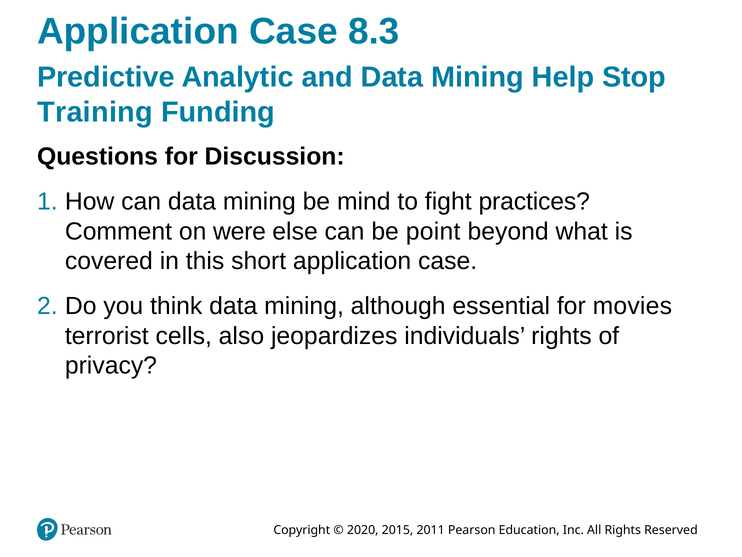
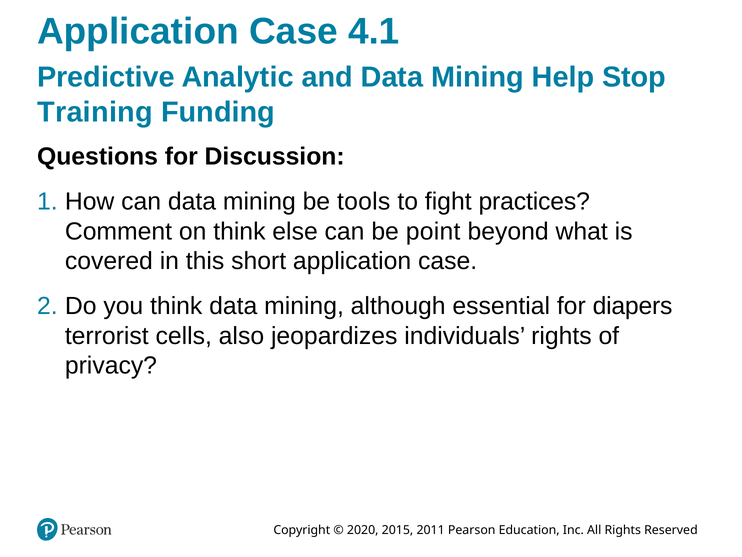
8.3: 8.3 -> 4.1 (374, 31)
mind: mind -> tools (364, 201)
on were: were -> think (239, 231)
movies: movies -> diapers (633, 306)
